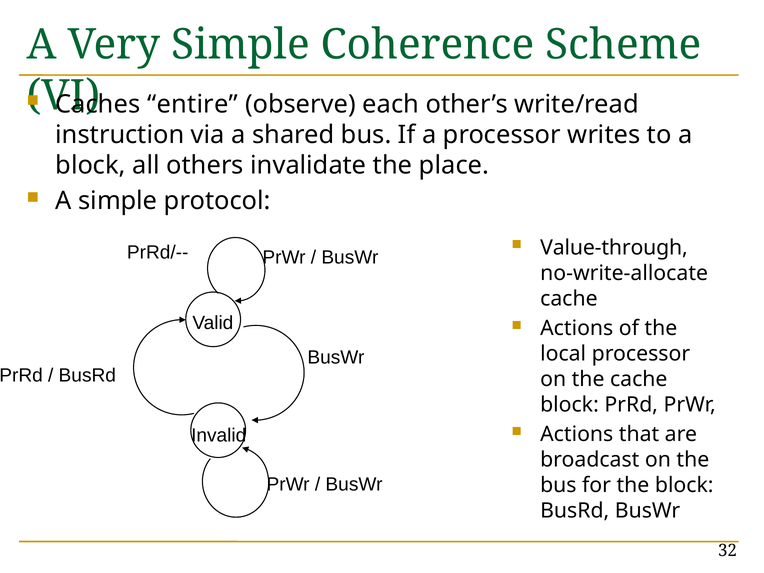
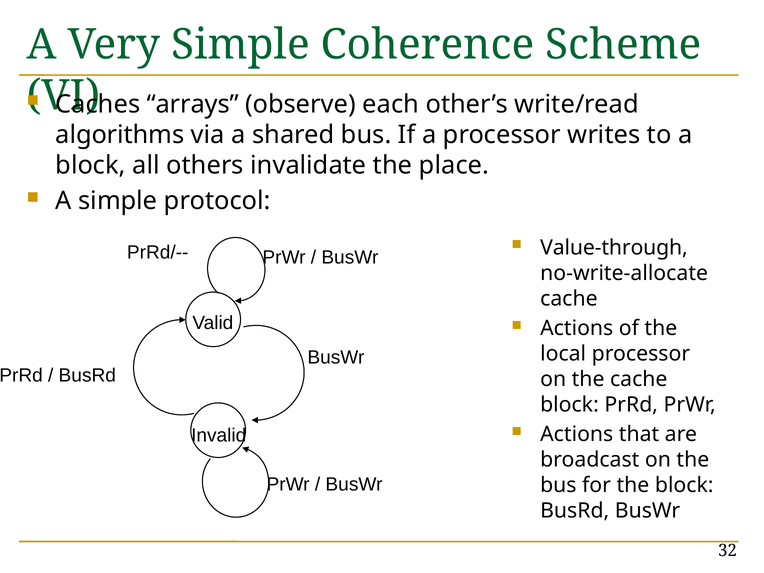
entire: entire -> arrays (193, 104)
instruction: instruction -> algorithms (120, 135)
